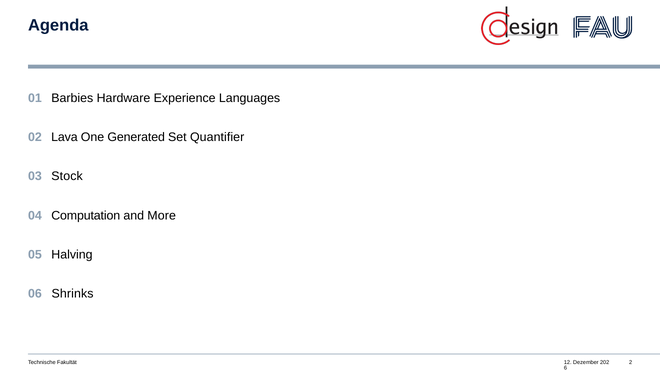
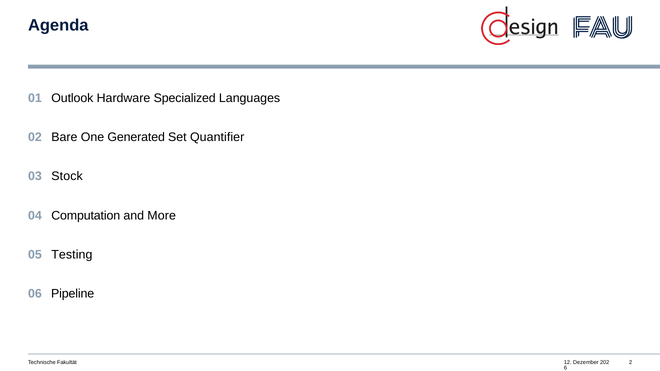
Barbies: Barbies -> Outlook (72, 98)
Experience: Experience -> Specialized (185, 98)
Lava: Lava -> Bare (64, 137)
Halving: Halving -> Testing (72, 255)
Shrinks: Shrinks -> Pipeline (73, 294)
